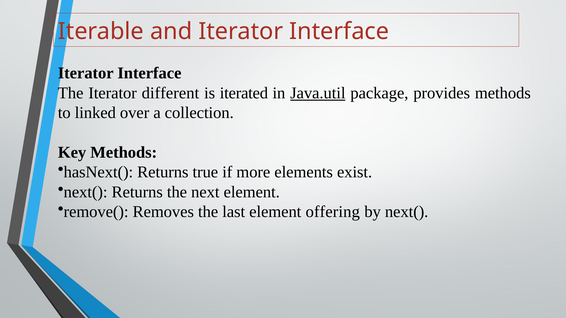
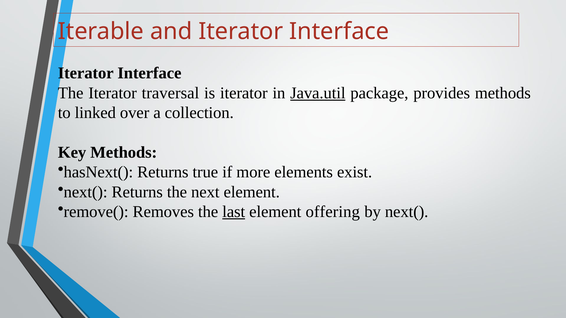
different: different -> traversal (170, 93)
is iterated: iterated -> iterator (244, 93)
last underline: none -> present (234, 212)
